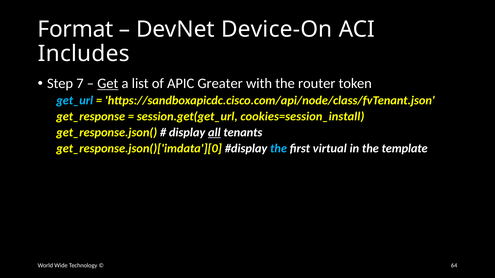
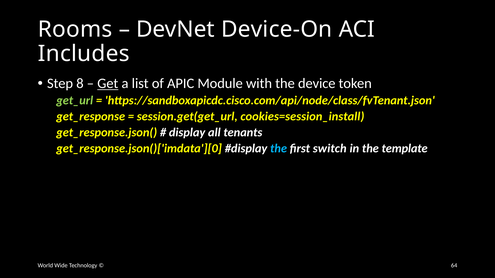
Format: Format -> Rooms (75, 29)
7: 7 -> 8 (80, 84)
Greater: Greater -> Module (220, 84)
router: router -> device (317, 84)
get_url colour: light blue -> light green (75, 101)
all underline: present -> none (214, 133)
virtual: virtual -> switch (330, 149)
